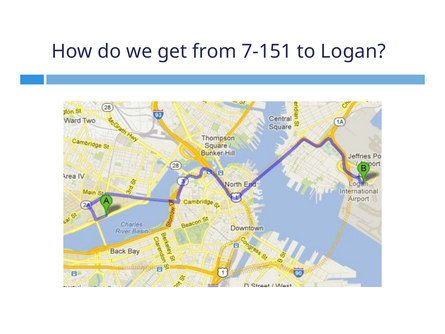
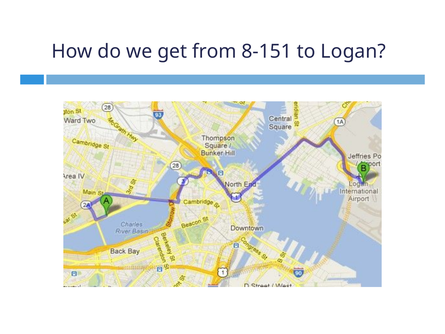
7-151: 7-151 -> 8-151 (267, 52)
